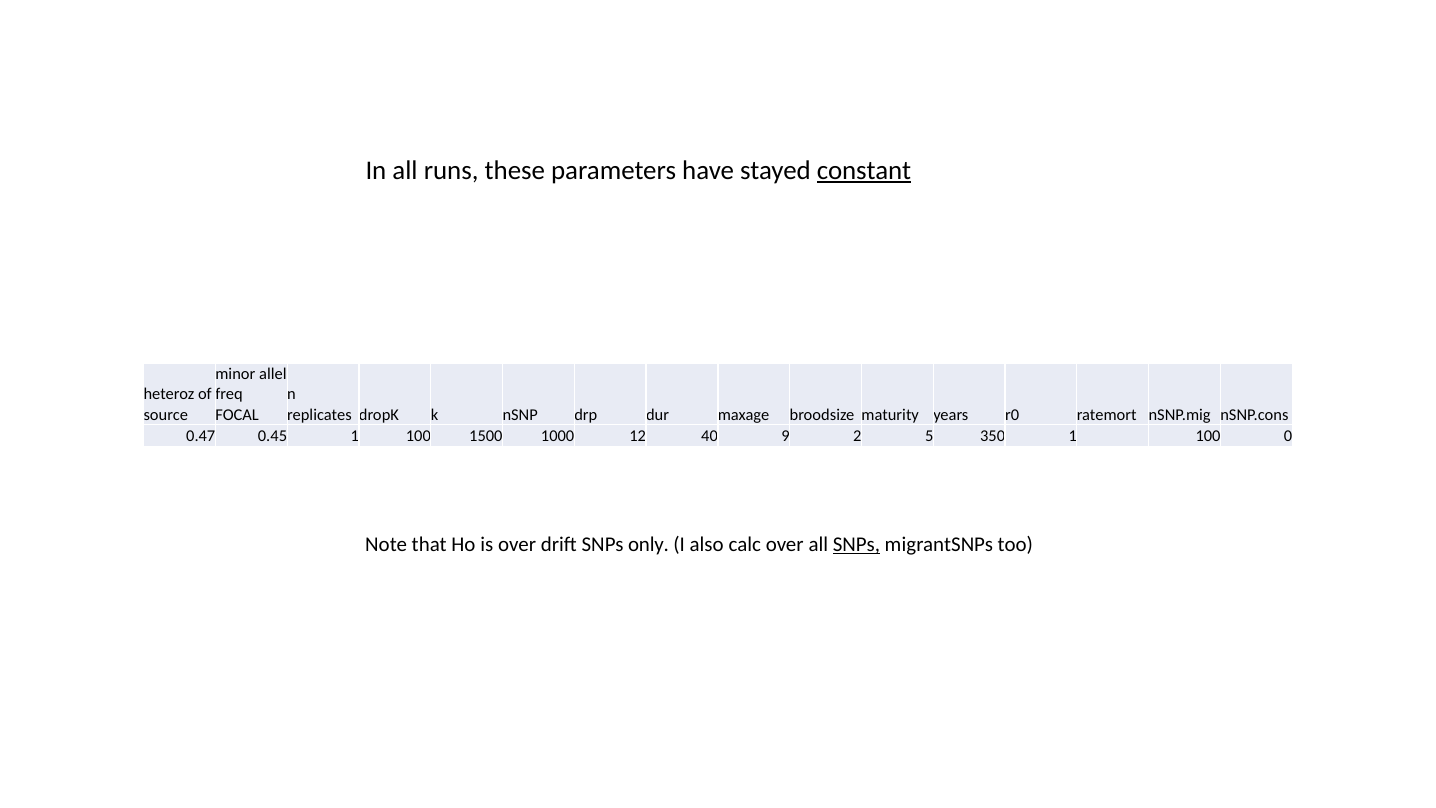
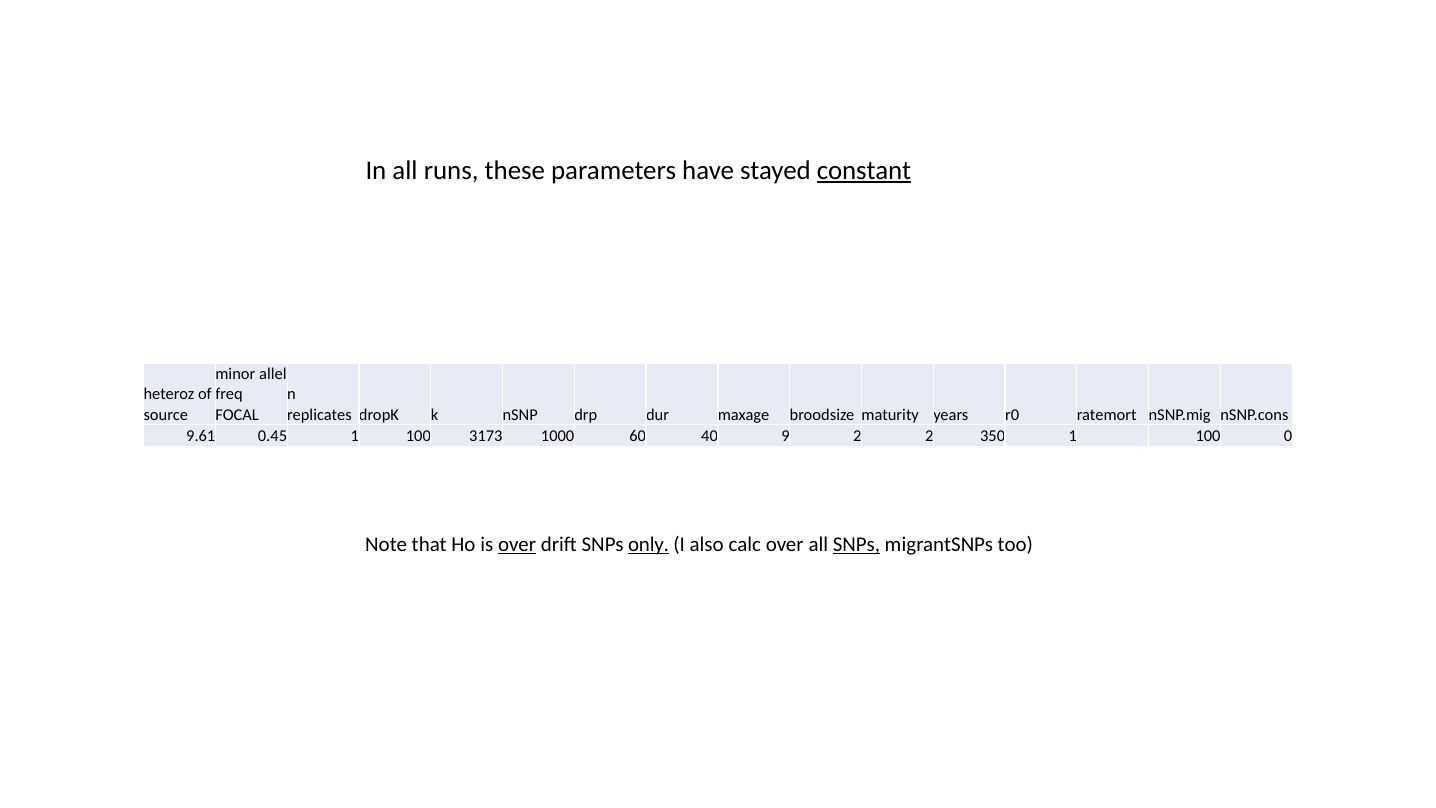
0.47: 0.47 -> 9.61 (201, 436)
1500: 1500 -> 3173 (486, 436)
12: 12 -> 60 (638, 436)
2 5: 5 -> 2 (929, 436)
over underline: none -> present (517, 545)
only underline: none -> present (649, 545)
